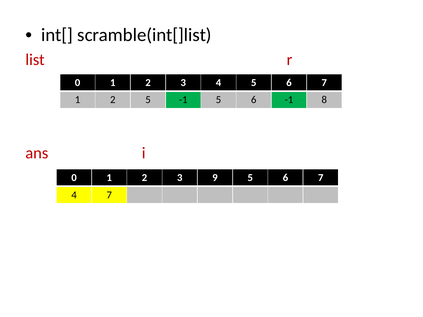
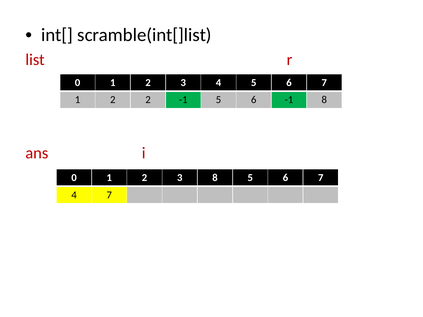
2 5: 5 -> 2 (148, 100)
3 9: 9 -> 8 (215, 178)
